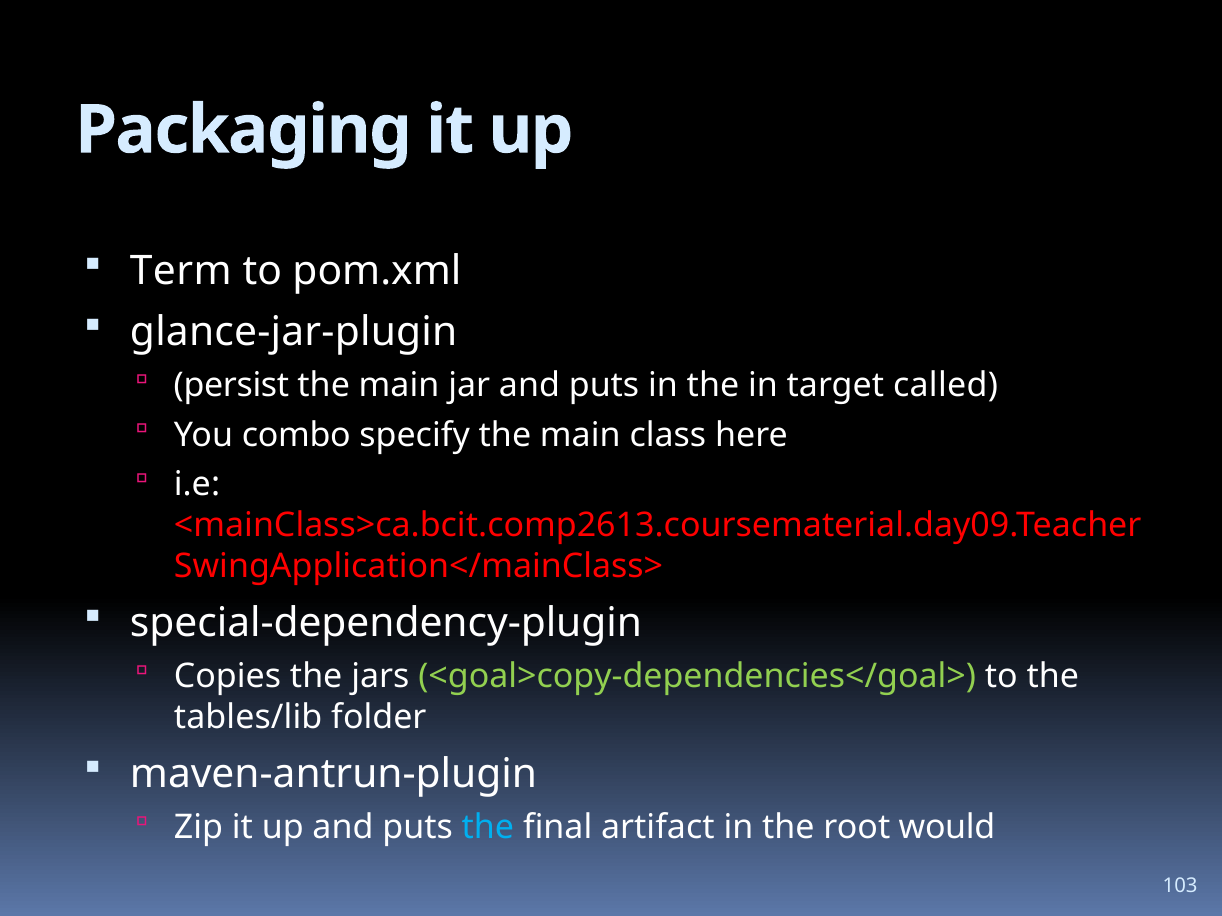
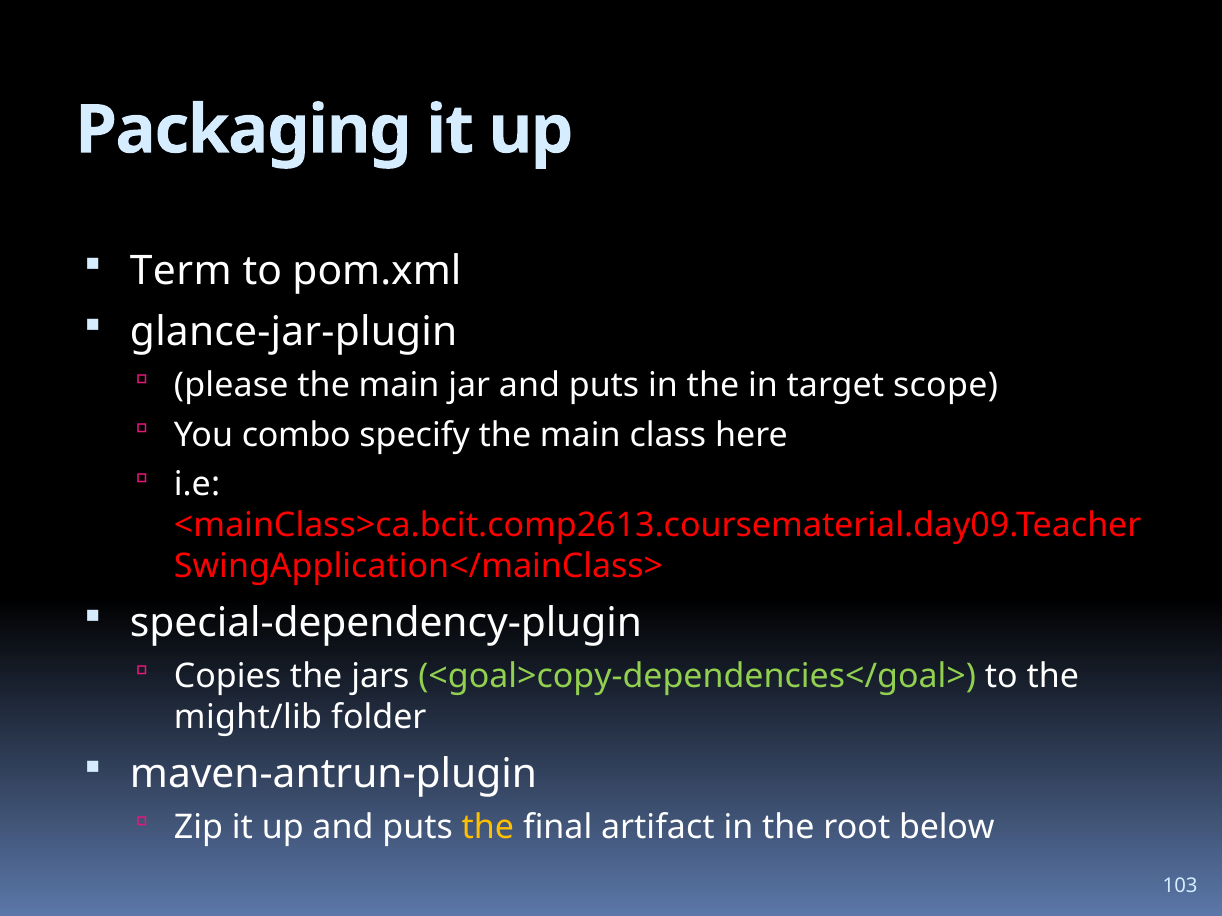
persist: persist -> please (231, 386)
called: called -> scope (945, 386)
tables/lib: tables/lib -> might/lib (248, 717)
the colour: light blue -> yellow (488, 828)
would: would -> below (947, 828)
